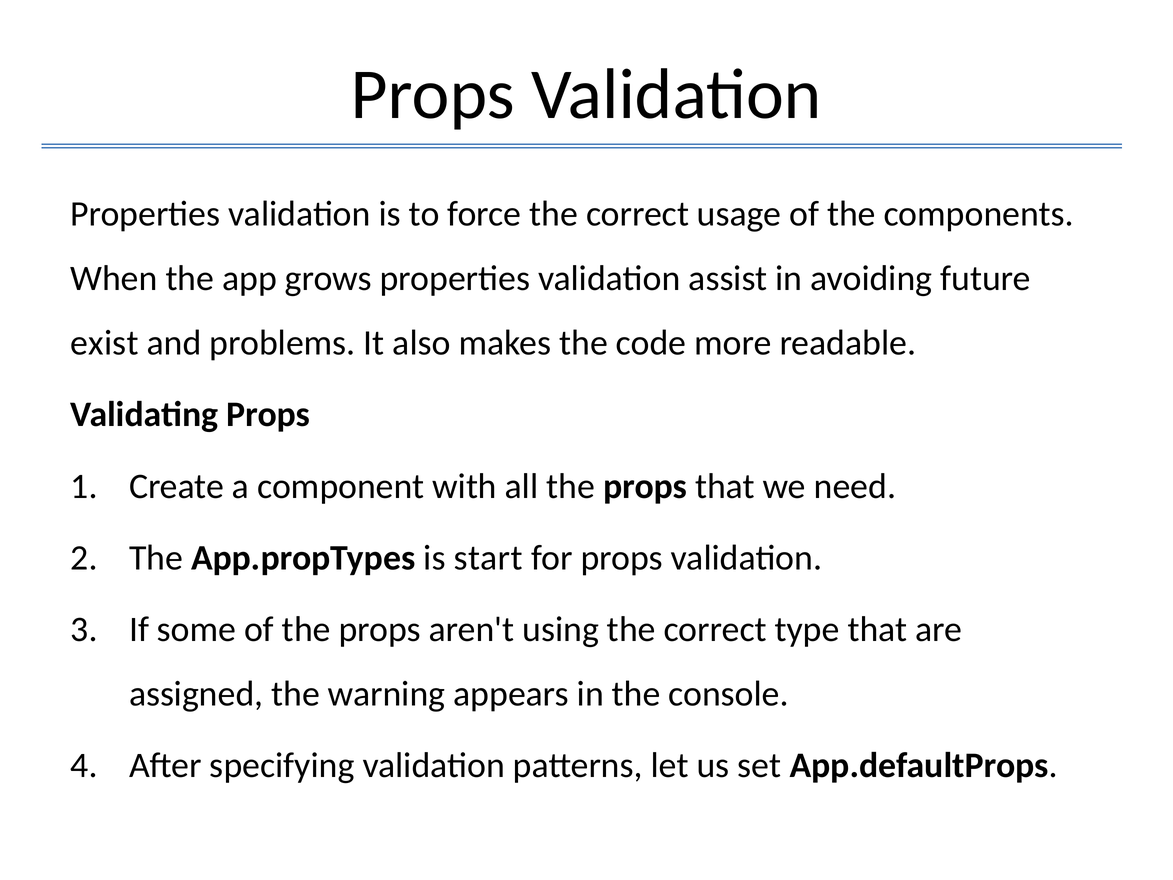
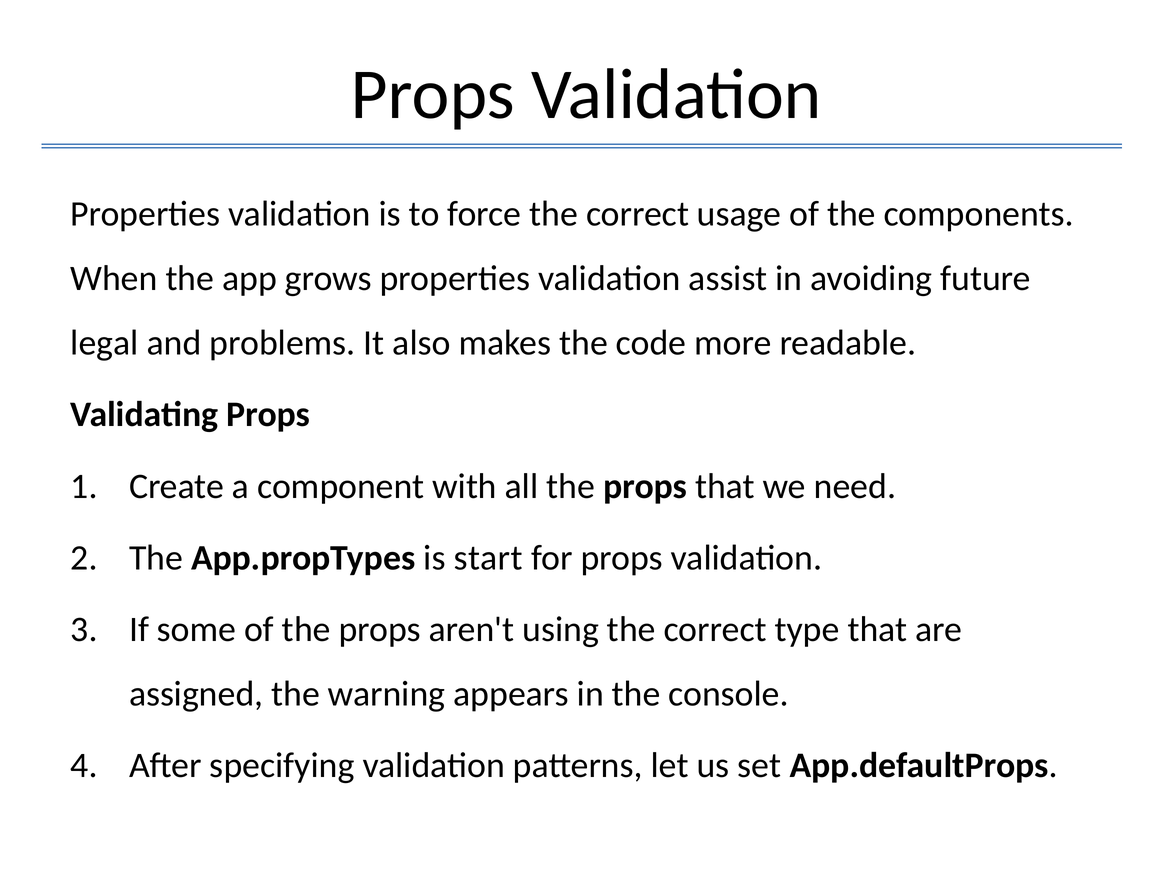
exist: exist -> legal (105, 343)
